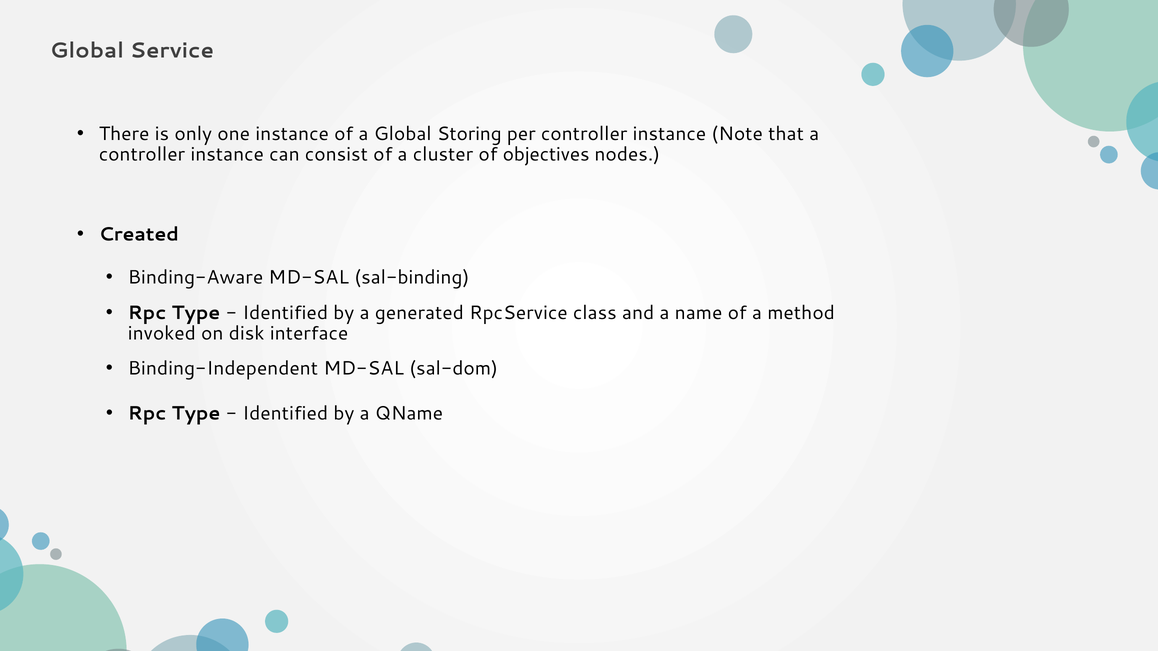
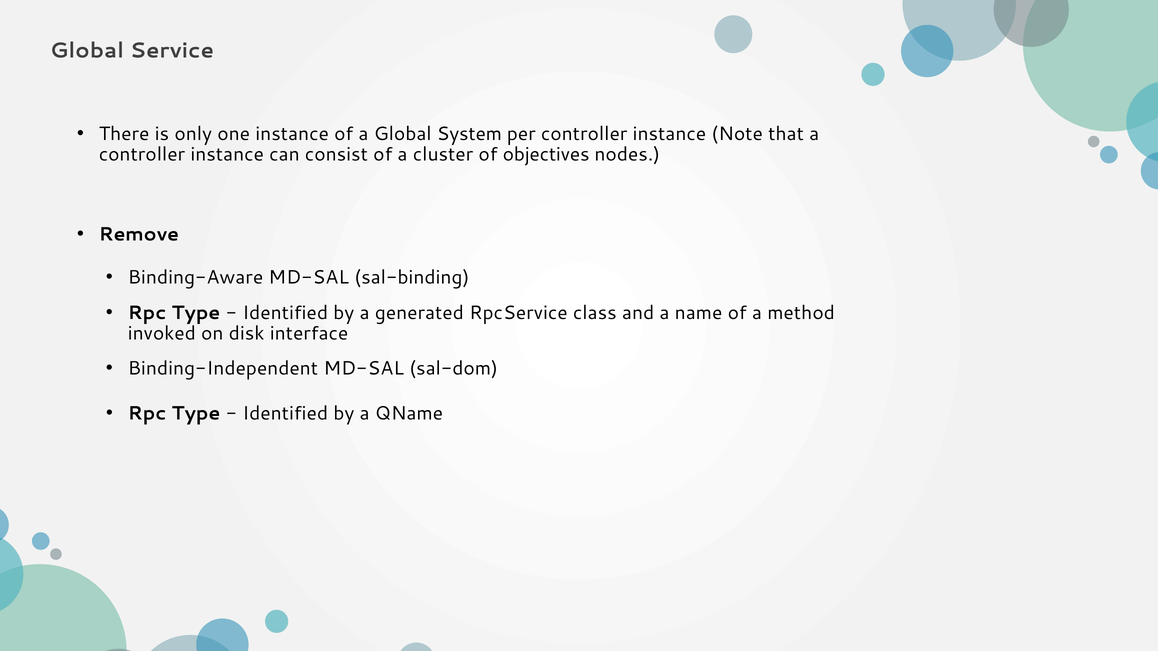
Storing: Storing -> System (469, 134)
Created: Created -> Remove (139, 234)
